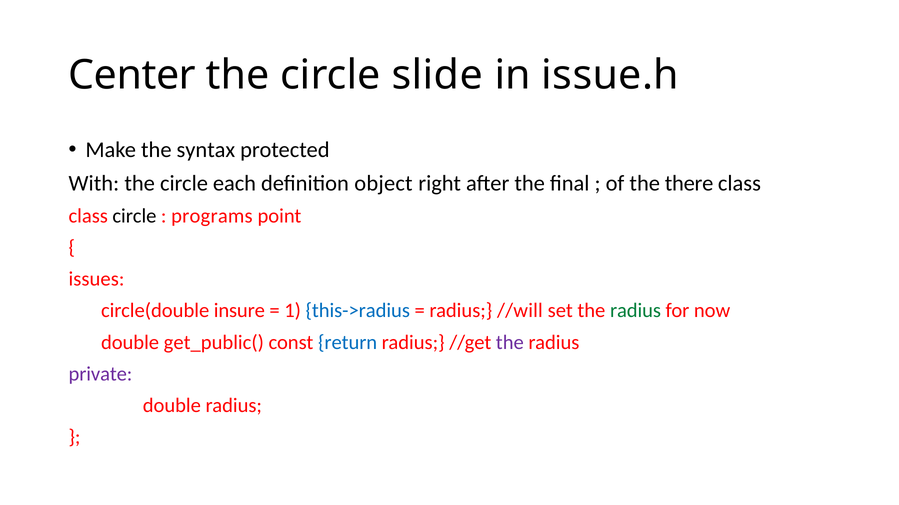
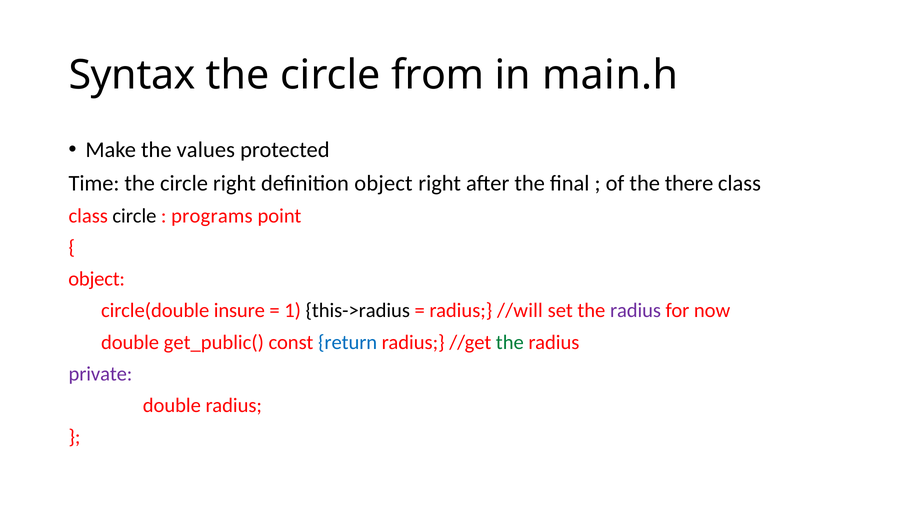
Center: Center -> Syntax (132, 76)
slide: slide -> from (438, 76)
issue.h: issue.h -> main.h (610, 76)
syntax: syntax -> values (206, 150)
With: With -> Time (94, 184)
circle each: each -> right (234, 184)
issues: issues -> object (97, 279)
this->radius colour: blue -> black (358, 311)
radius colour: green -> purple (636, 311)
the colour: purple -> green (510, 343)
